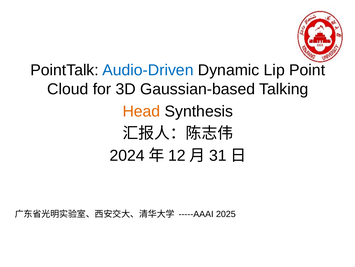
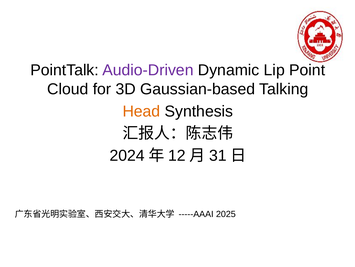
Audio-Driven colour: blue -> purple (148, 70)
